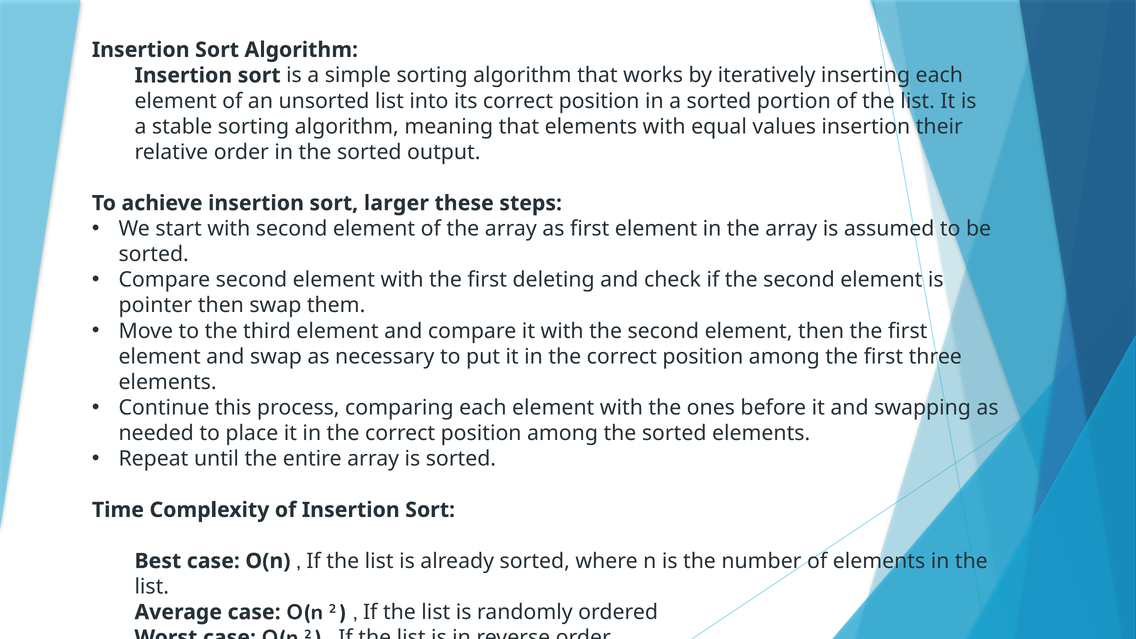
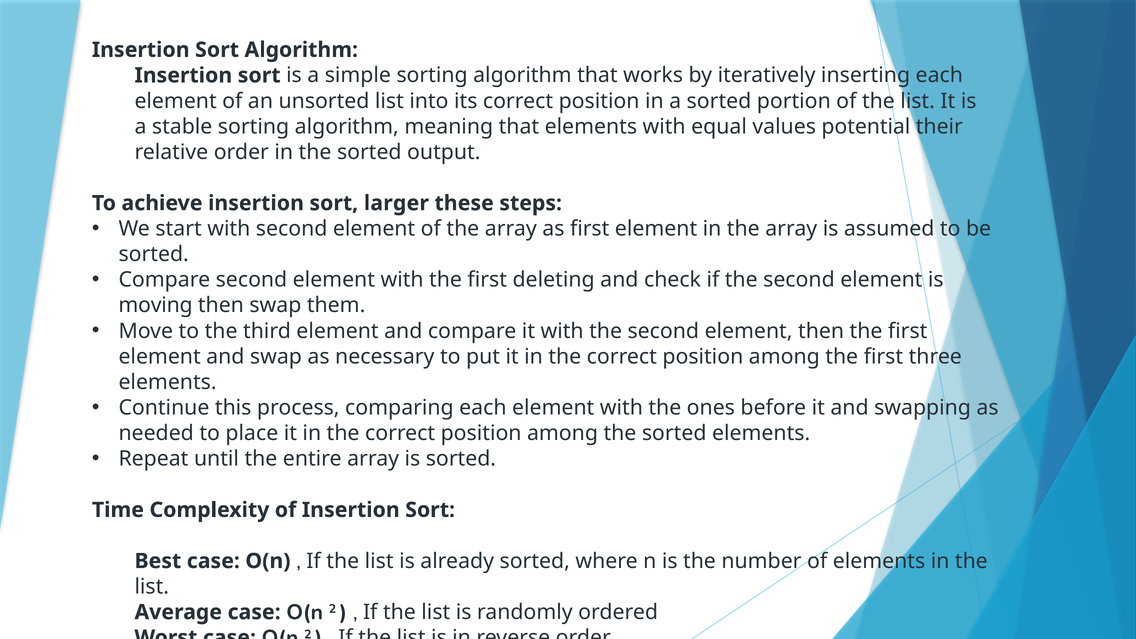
values insertion: insertion -> potential (866, 127)
pointer: pointer -> moving (156, 305)
